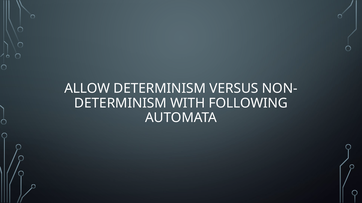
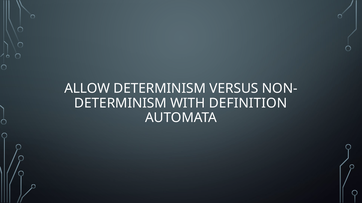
FOLLOWING: FOLLOWING -> DEFINITION (248, 103)
